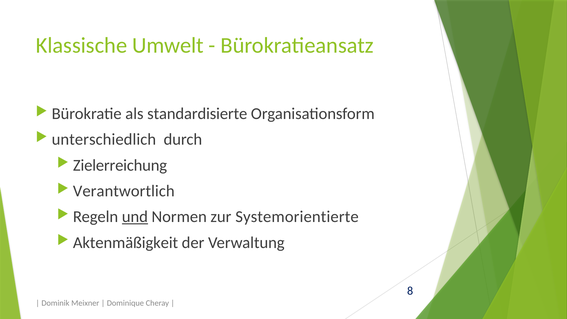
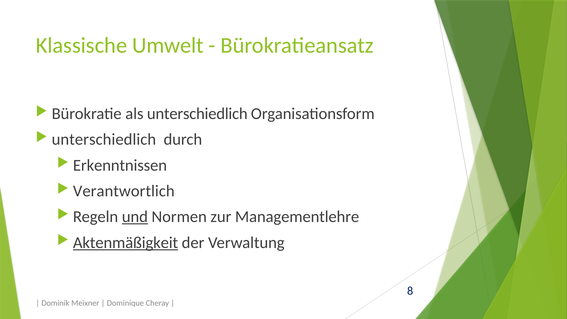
als standardisierte: standardisierte -> unterschiedlich (197, 114)
Zielerreichung: Zielerreichung -> Erkenntnissen (120, 165)
Systemorientierte: Systemorientierte -> Managementlehre (297, 217)
Aktenmäßigkeit underline: none -> present (126, 243)
